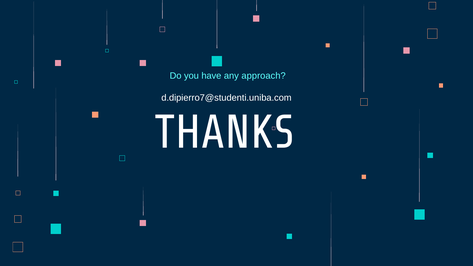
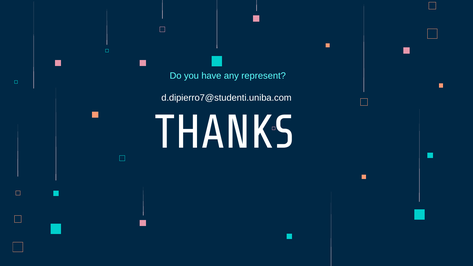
approach: approach -> represent (264, 76)
